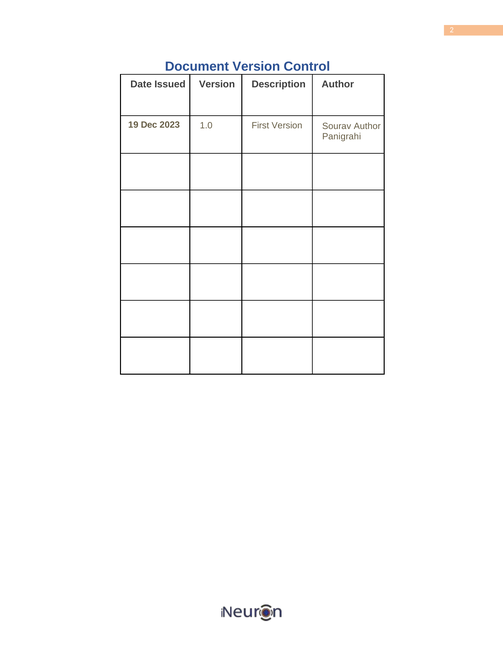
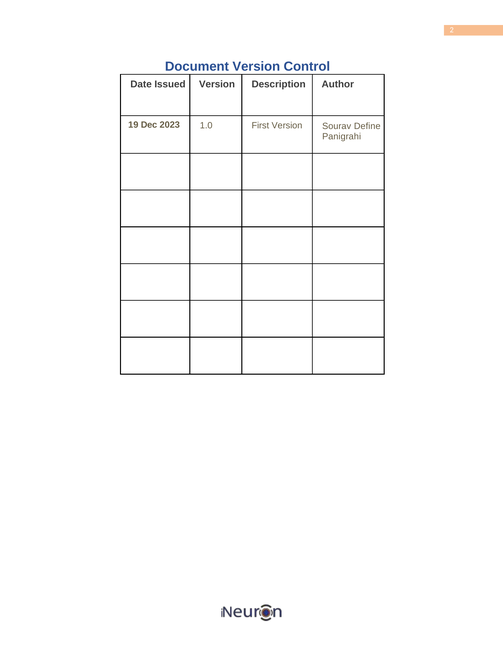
Sourav Author: Author -> Define (367, 126)
